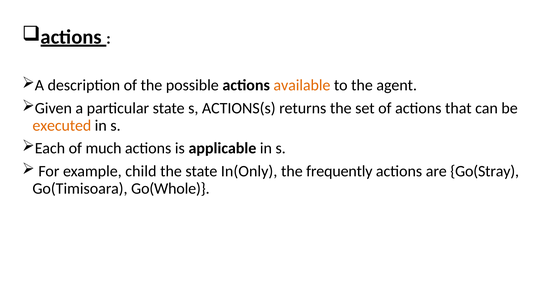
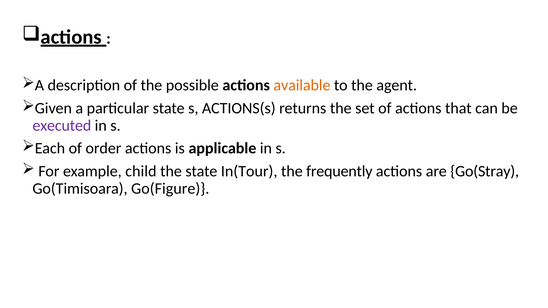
executed colour: orange -> purple (62, 126)
much: much -> order (103, 148)
In(Only: In(Only -> In(Tour (249, 171)
Go(Whole: Go(Whole -> Go(Figure (170, 189)
